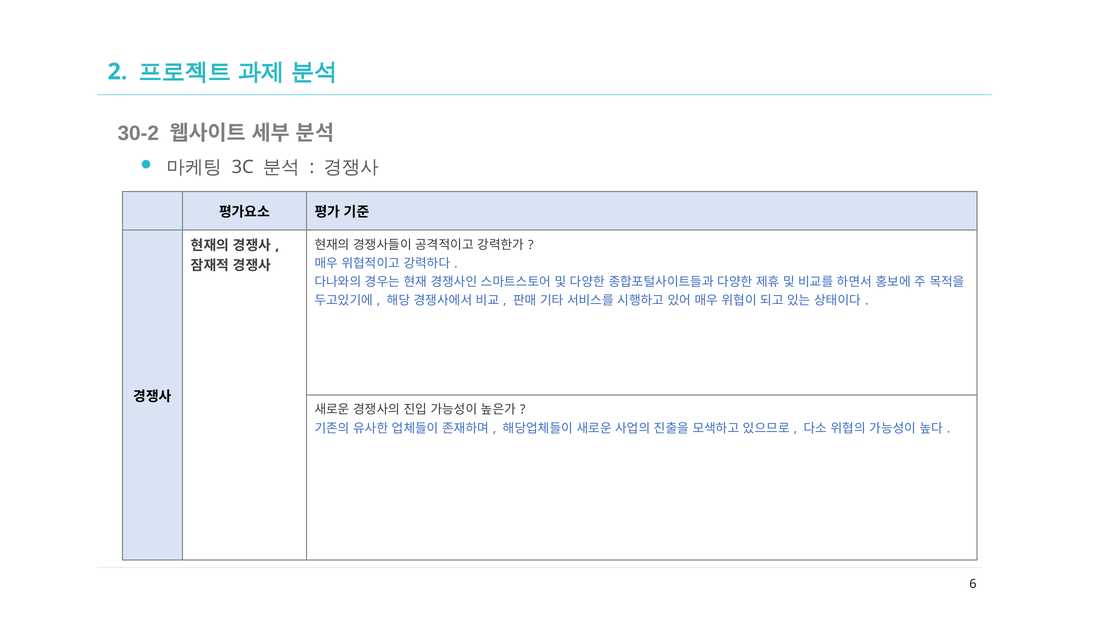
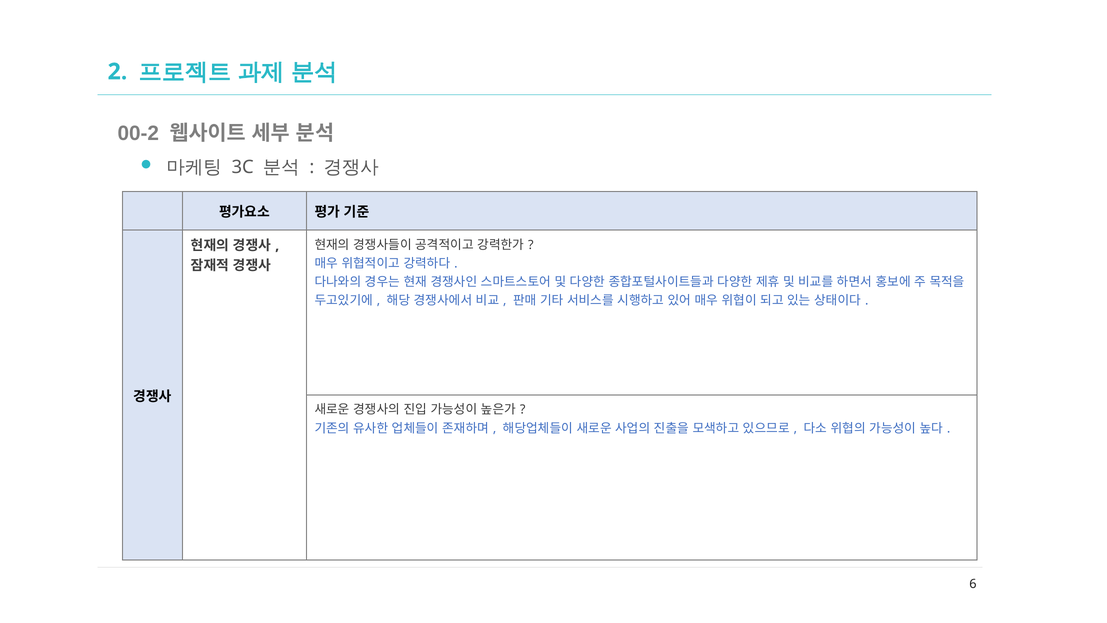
30-2: 30-2 -> 00-2 (138, 133)
